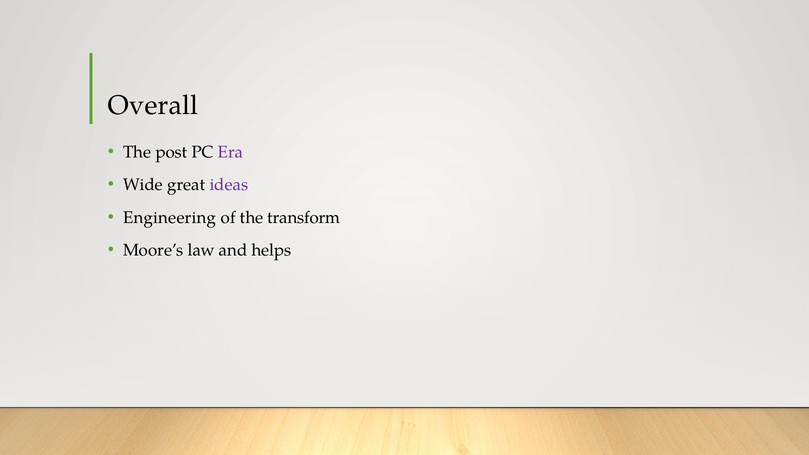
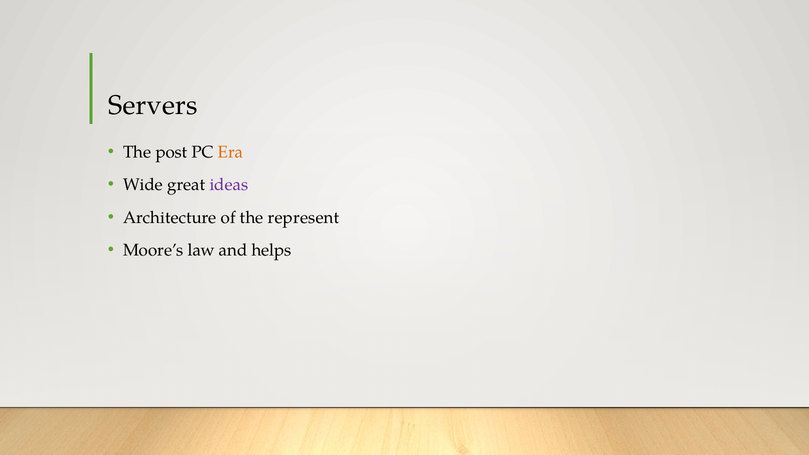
Overall: Overall -> Servers (153, 105)
Era colour: purple -> orange (230, 152)
Engineering: Engineering -> Architecture (170, 218)
transform: transform -> represent (304, 218)
